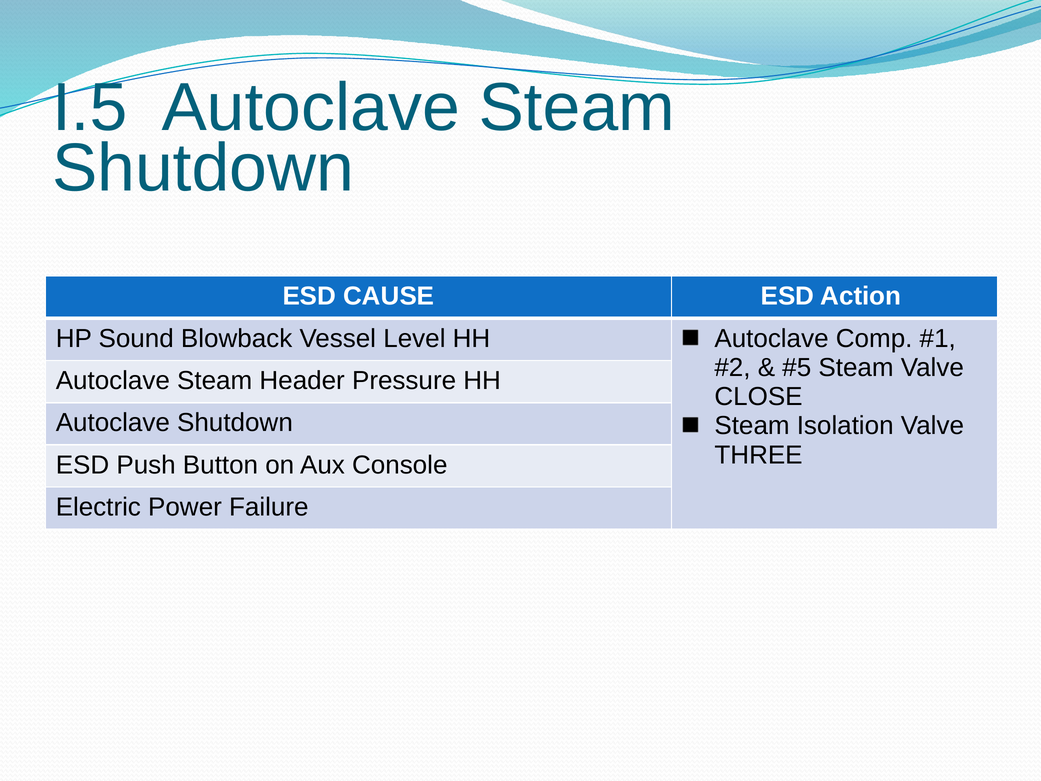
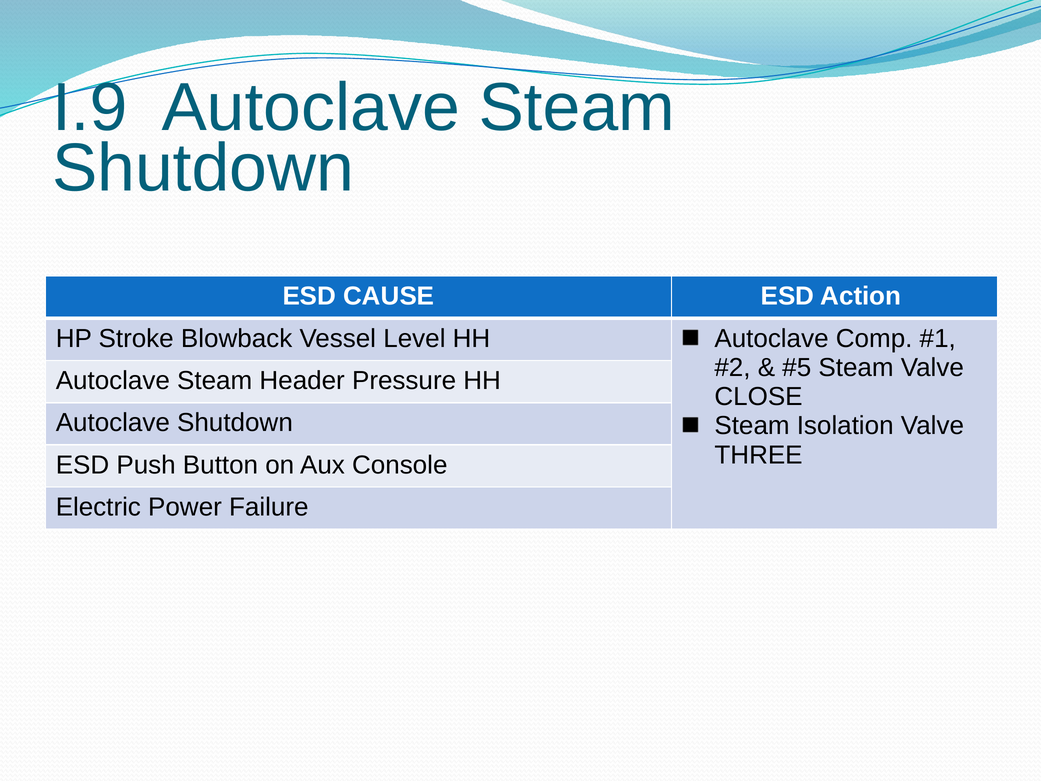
I.5: I.5 -> I.9 (90, 108)
Sound: Sound -> Stroke (136, 338)
